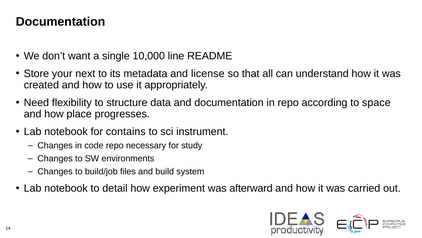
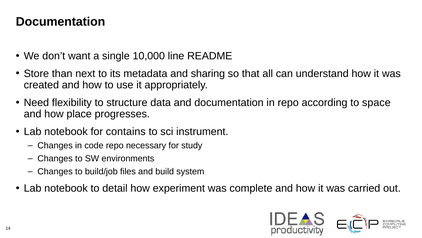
your: your -> than (62, 73)
license: license -> sharing (208, 73)
afterward: afterward -> complete (251, 188)
